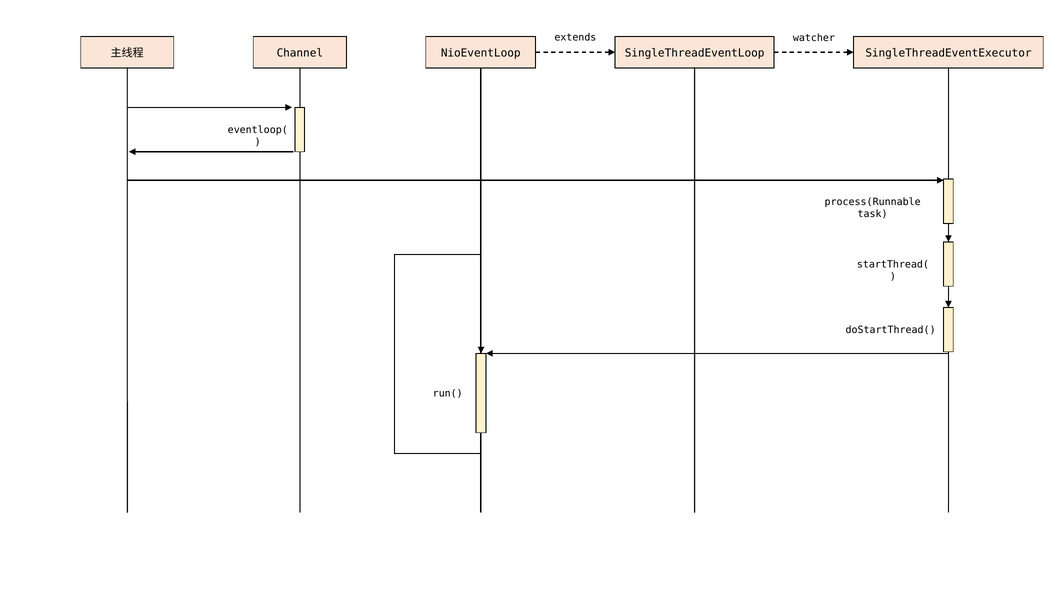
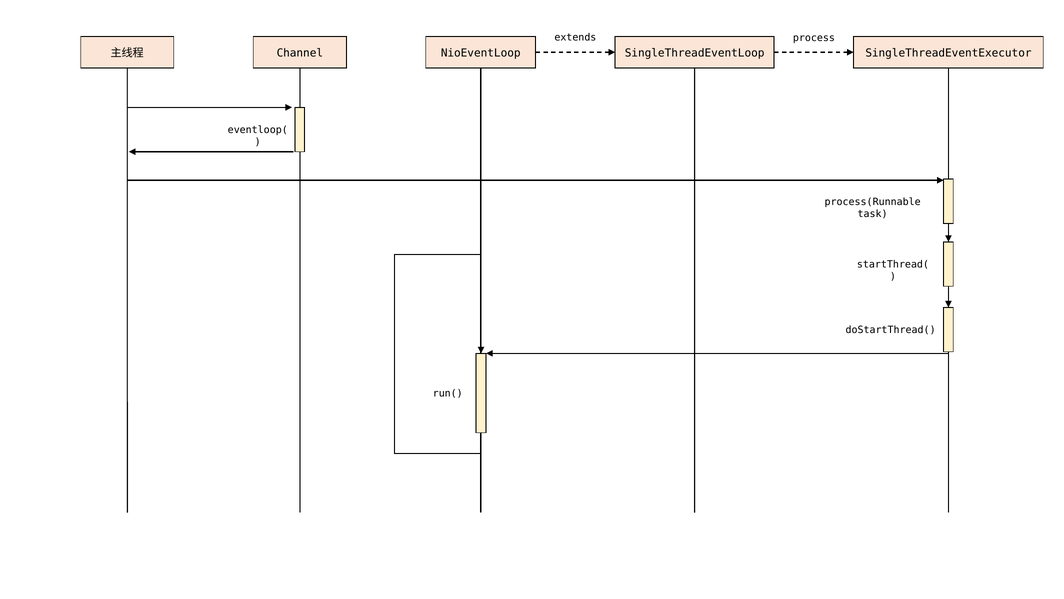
watcher: watcher -> process (814, 38)
